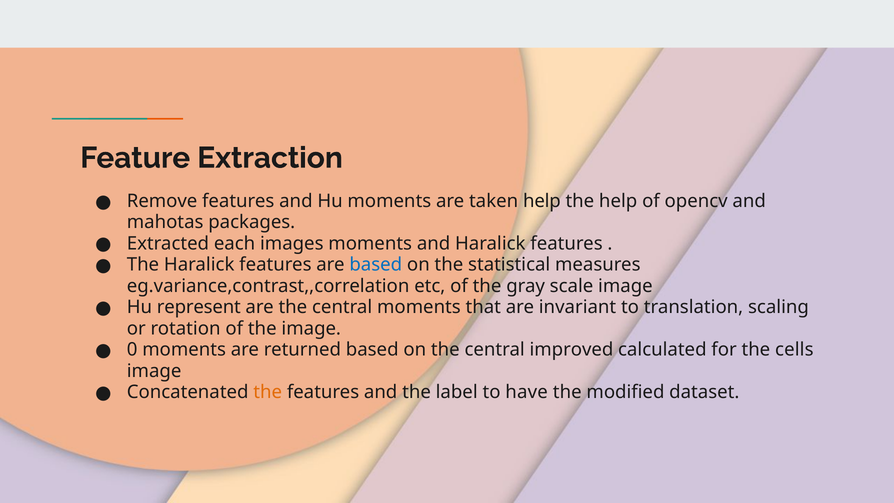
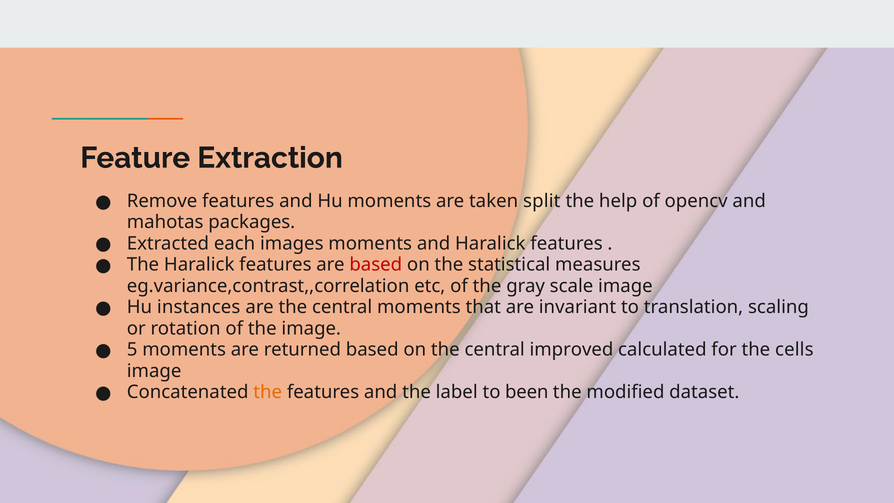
taken help: help -> split (542, 201)
based colour: blue -> red (376, 265)
represent: represent -> instances (199, 307)
0: 0 -> 5 (132, 350)
have: have -> been (527, 392)
